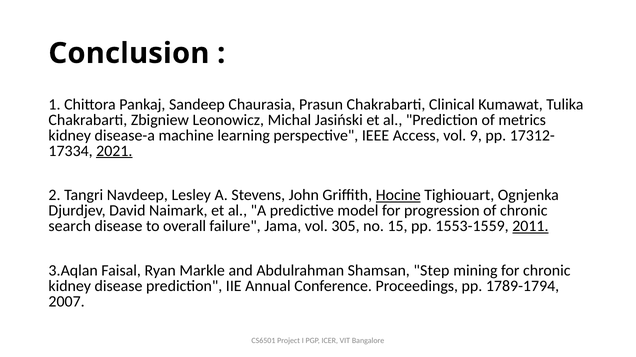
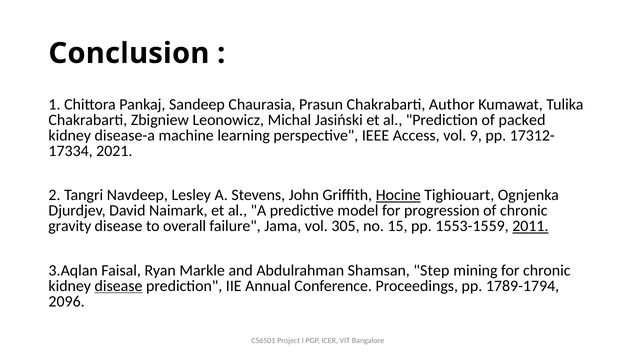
Clinical: Clinical -> Author (452, 105)
metrics: metrics -> packed (522, 120)
2021 underline: present -> none (114, 151)
search: search -> gravity (70, 227)
disease underline: none -> present (119, 287)
2007: 2007 -> 2096 (67, 302)
